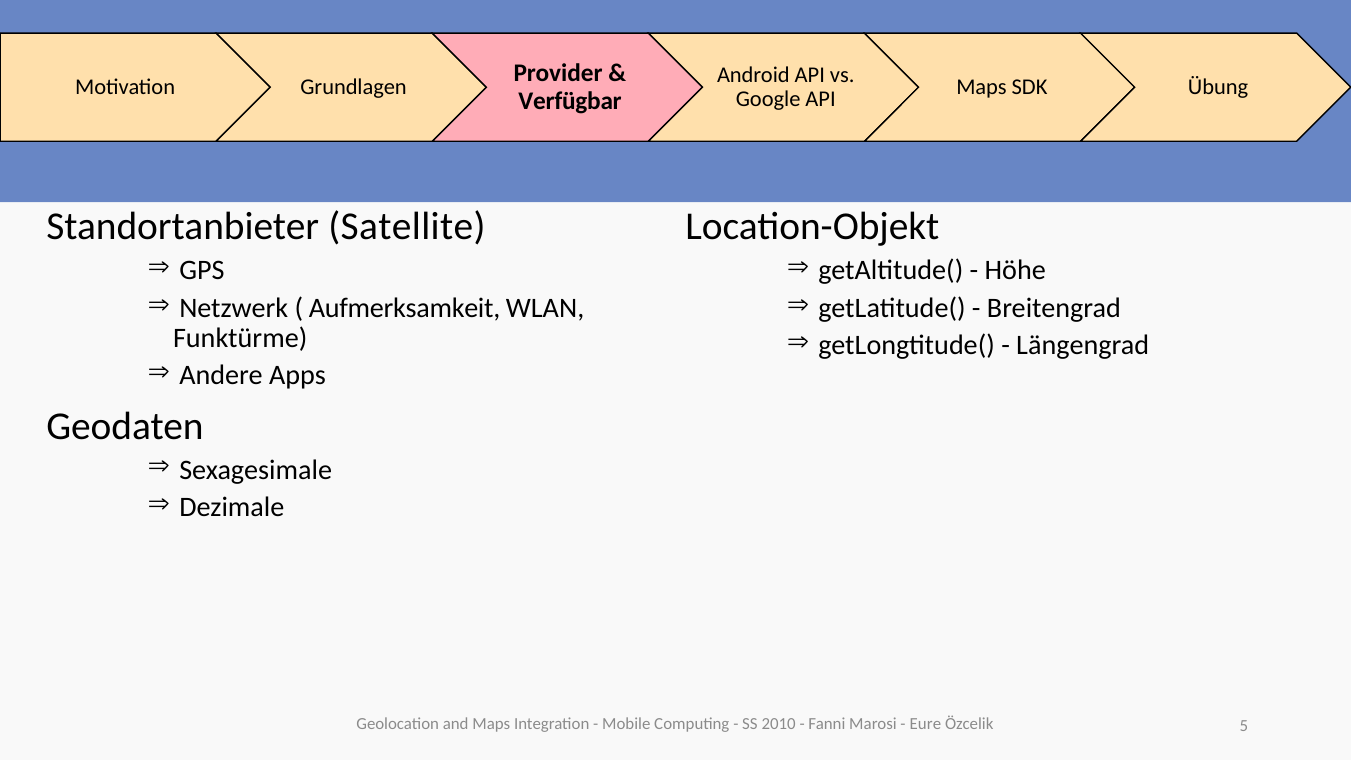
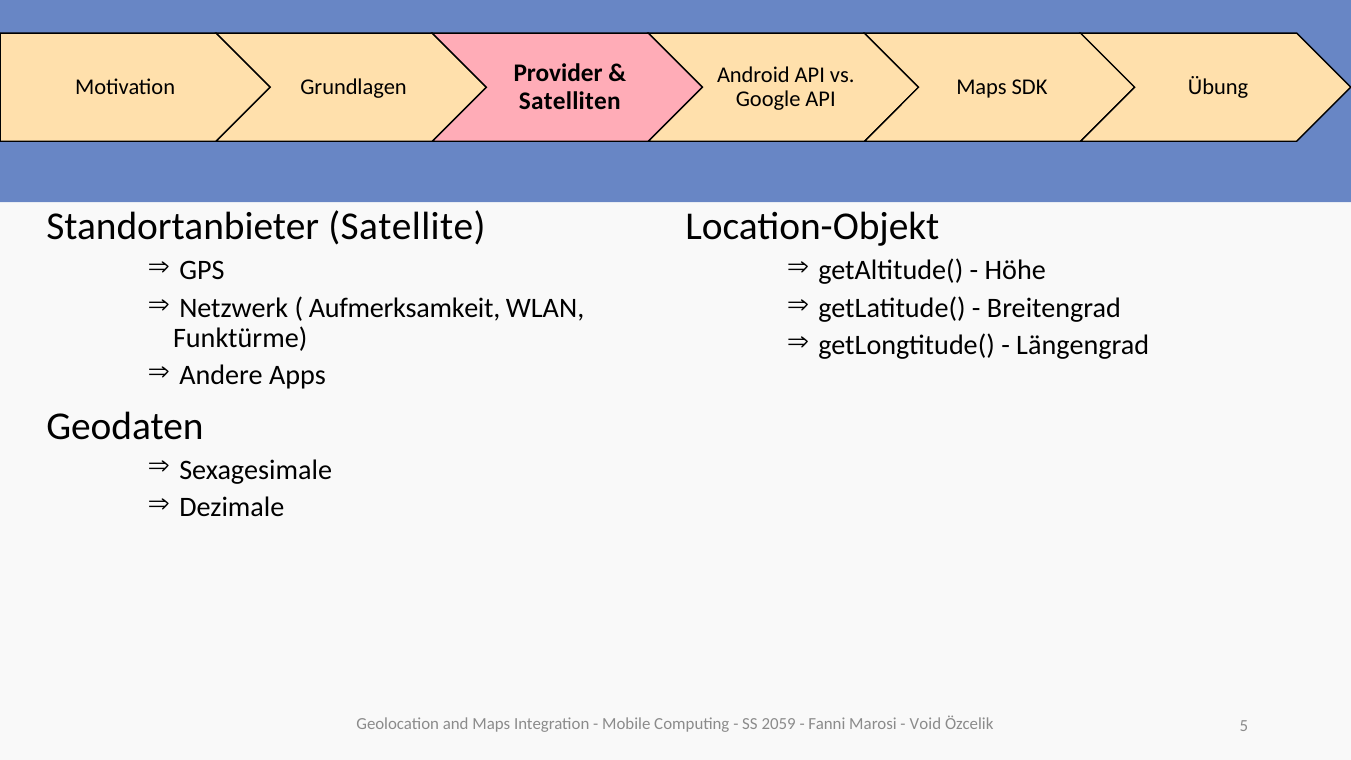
Verfügbar: Verfügbar -> Satelliten (570, 101)
2010: 2010 -> 2059 (779, 724)
Eure: Eure -> Void (925, 724)
